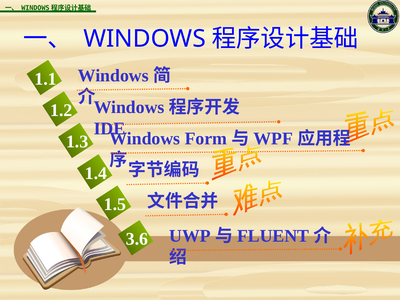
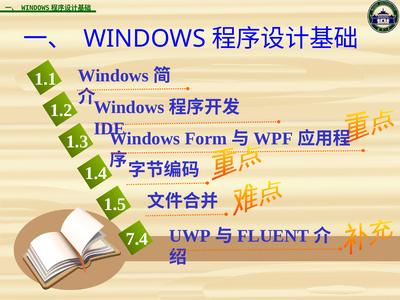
3.6: 3.6 -> 7.4 (137, 239)
